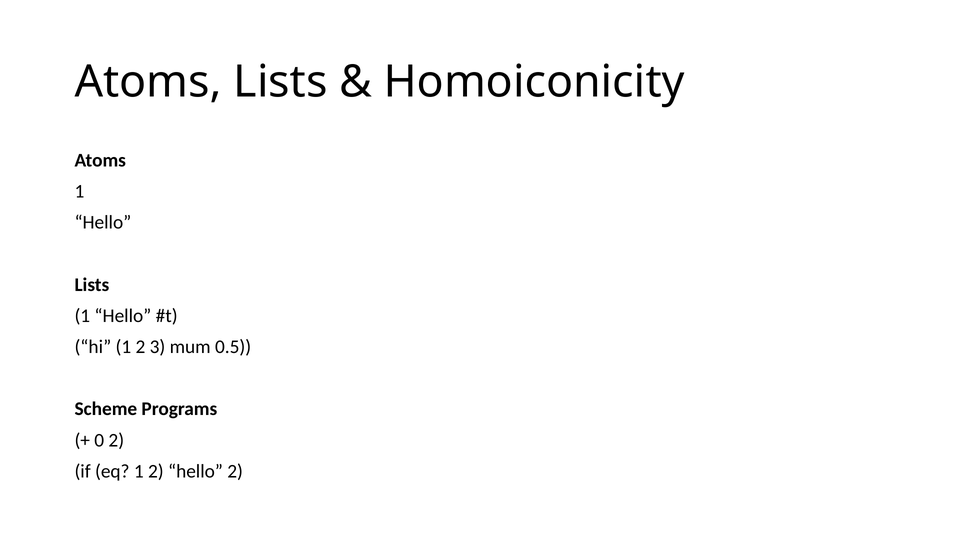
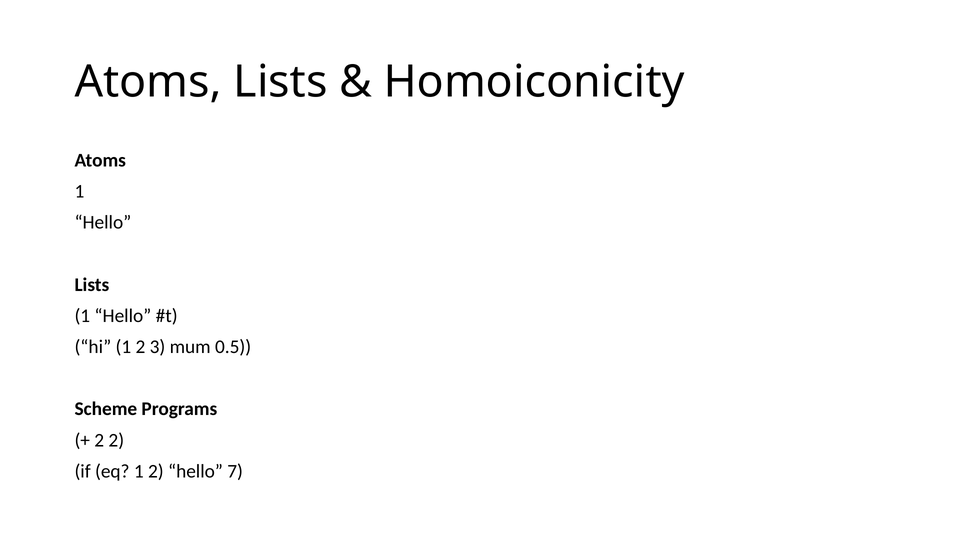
0: 0 -> 2 (99, 440)
hello 2: 2 -> 7 (235, 471)
